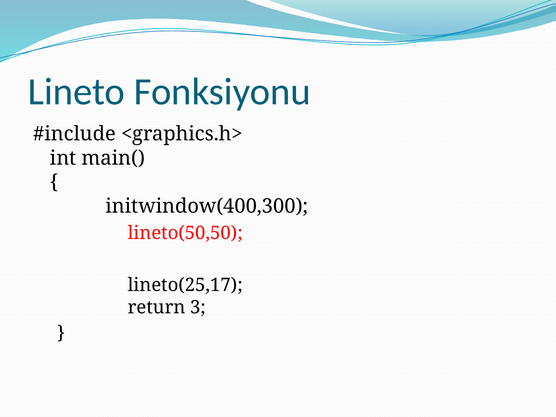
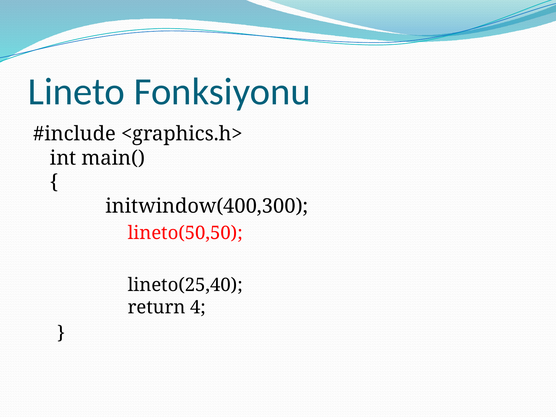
lineto(25,17: lineto(25,17 -> lineto(25,40 (185, 285)
3: 3 -> 4 (198, 307)
